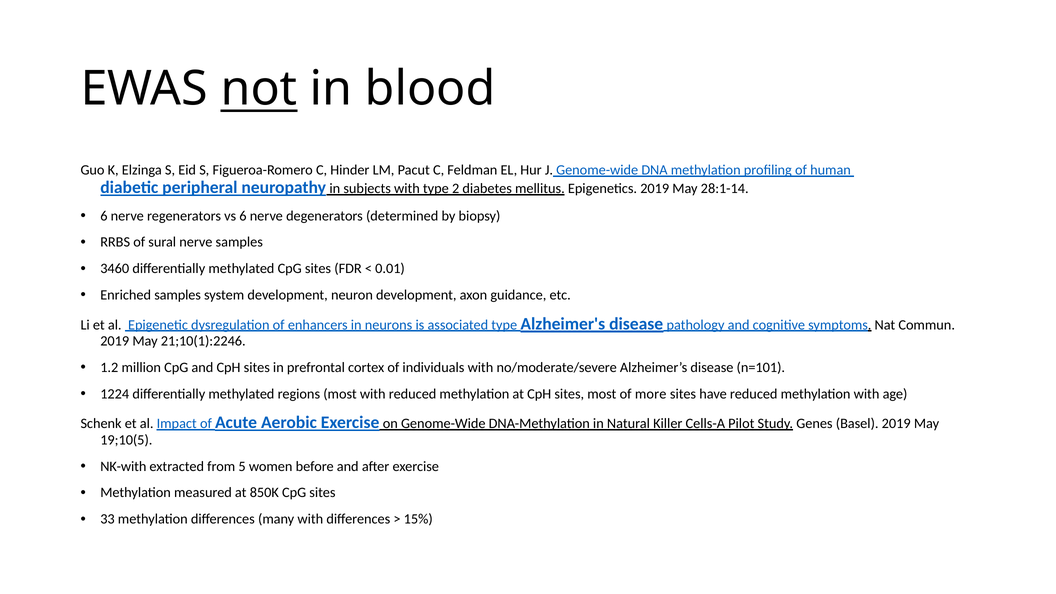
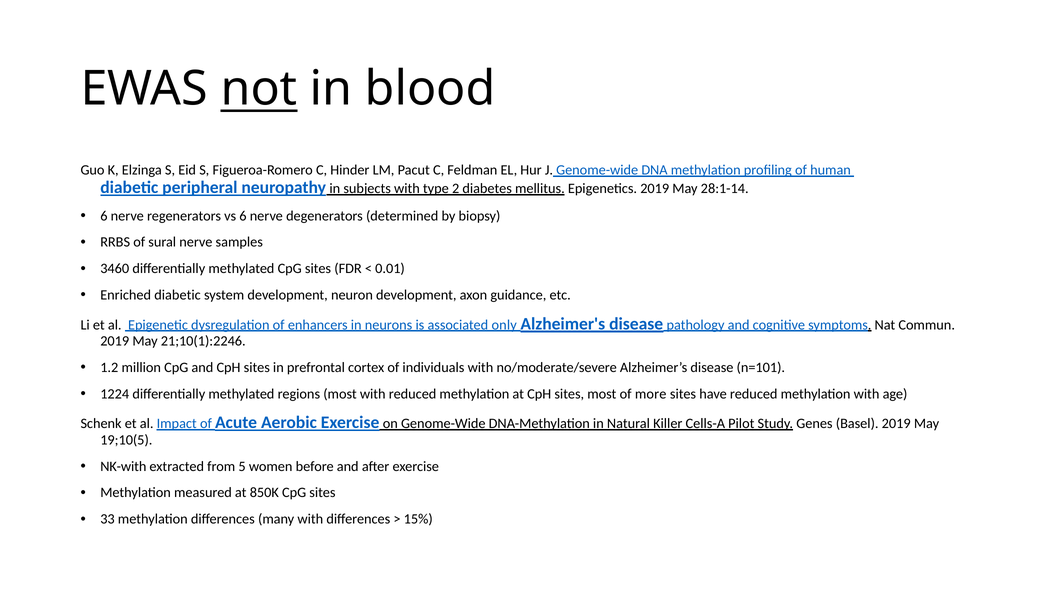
Enriched samples: samples -> diabetic (178, 295)
associated type: type -> only (504, 325)
